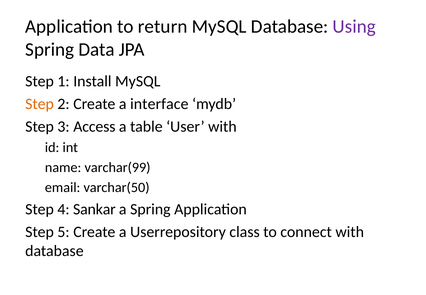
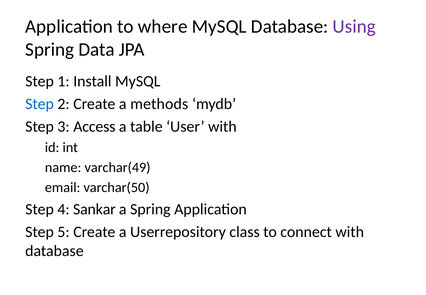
return: return -> where (163, 27)
Step colour: orange -> blue (40, 104)
interface: interface -> methods (159, 104)
varchar(99: varchar(99 -> varchar(49 (118, 167)
